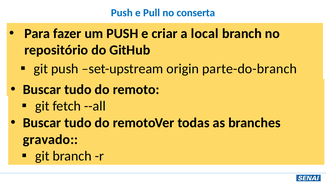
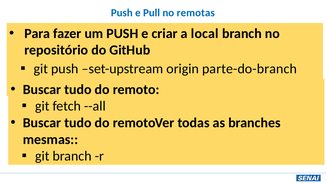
conserta: conserta -> remotas (196, 13)
gravado: gravado -> mesmas (50, 140)
